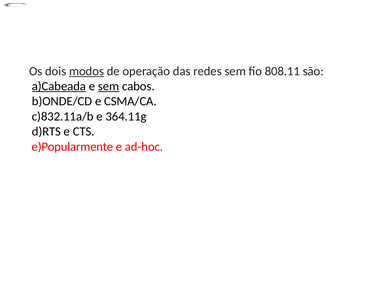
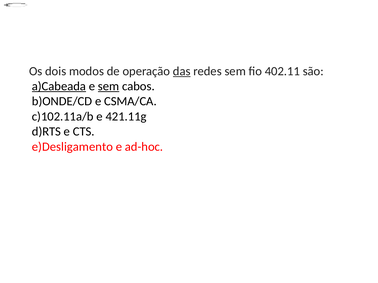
modos underline: present -> none (86, 71)
das underline: none -> present (182, 71)
808.11: 808.11 -> 402.11 (282, 71)
c)832.11a/b: c)832.11a/b -> c)102.11a/b (63, 117)
364.11g: 364.11g -> 421.11g (126, 117)
e)Popularmente: e)Popularmente -> e)Desligamento (72, 147)
